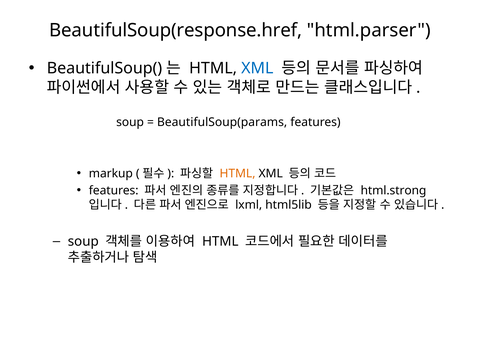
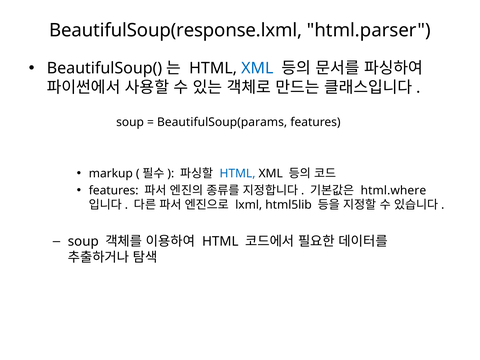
BeautifulSoup(response.href: BeautifulSoup(response.href -> BeautifulSoup(response.lxml (176, 30)
HTML colour: orange -> blue (238, 174)
html.strong: html.strong -> html.where (393, 190)
